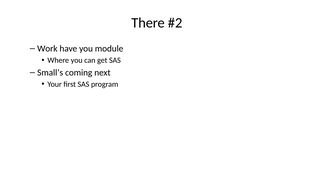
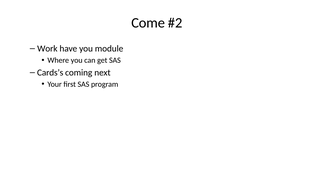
There: There -> Come (148, 23)
Small’s: Small’s -> Cards’s (50, 72)
